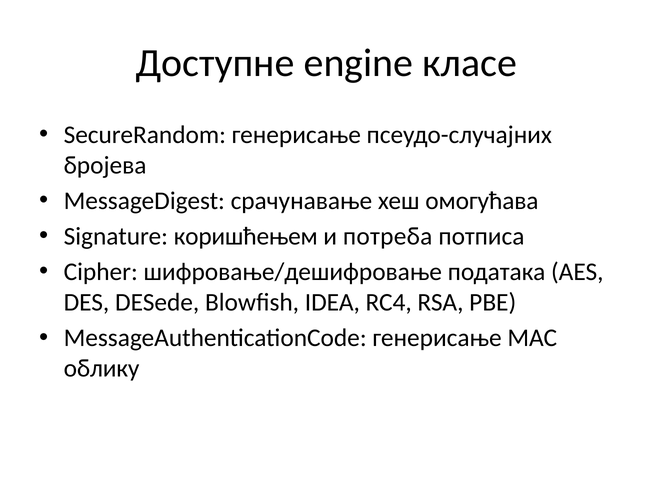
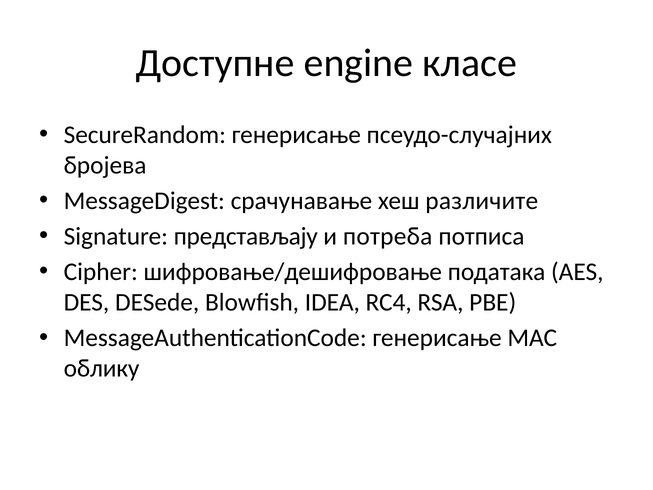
омогућава: омогућава -> различите (482, 201)
коришћењем: коришћењем -> представљају (246, 236)
